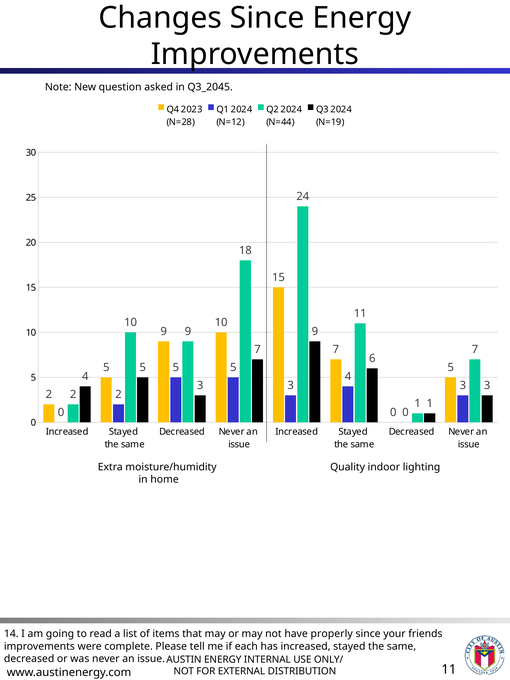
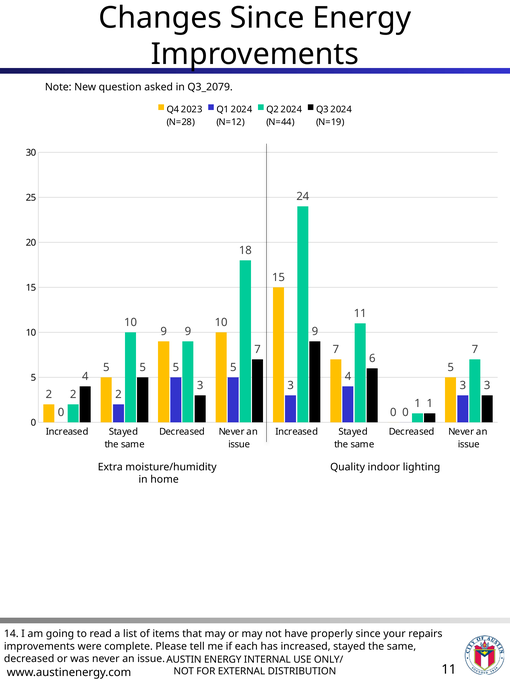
Q3_2045: Q3_2045 -> Q3_2079 (210, 87)
friends: friends -> repairs (425, 634)
